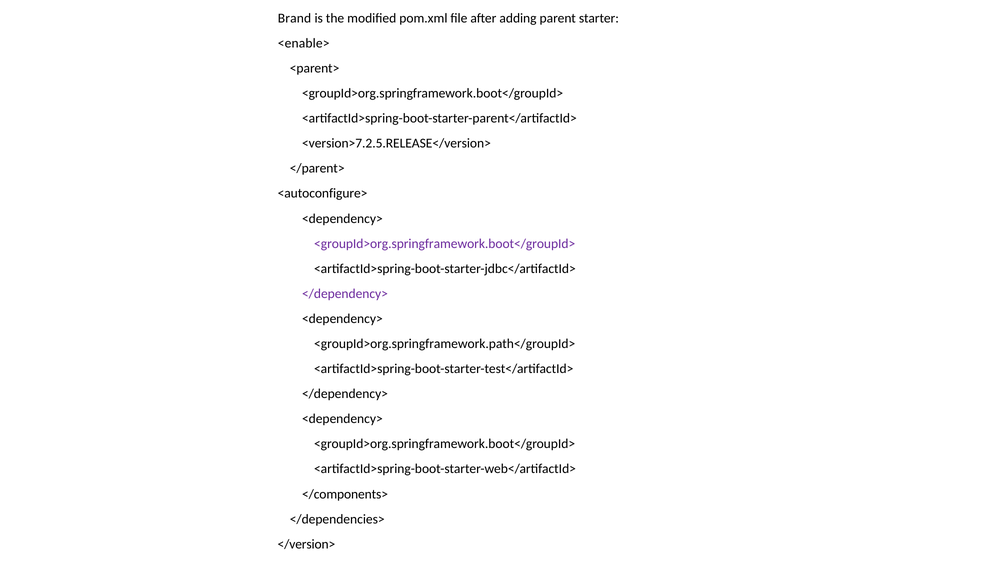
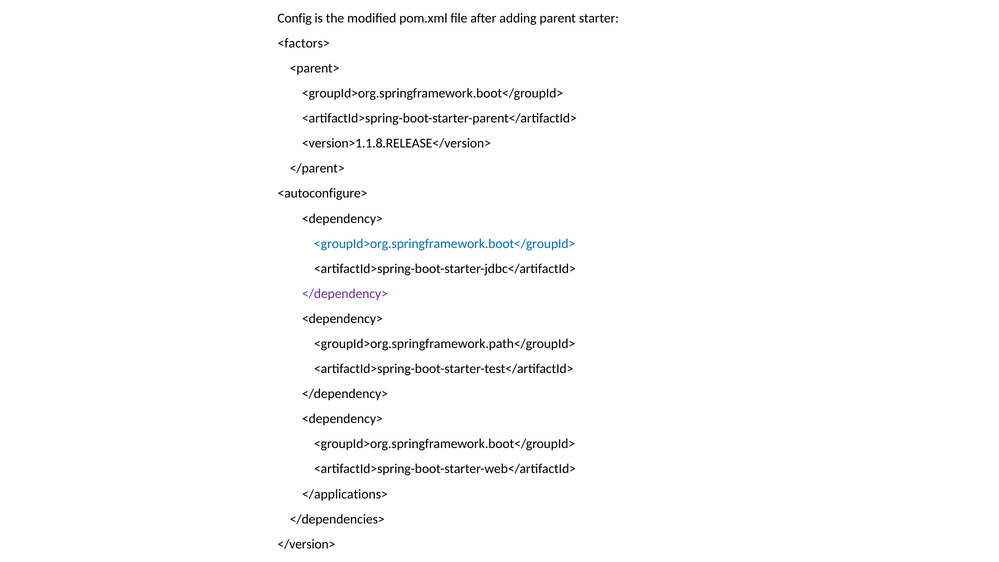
Brand: Brand -> Config (295, 18)
<enable>: <enable> -> <factors> (304, 43)
<version>7.2.5.RELEASE</version>: <version>7.2.5.RELEASE</version> -> <version>1.1.8.RELEASE</version> (396, 143)
<groupId>org.springframework.boot</groupId> colour: purple -> blue (445, 244)
</components>: </components> -> </applications> (345, 494)
